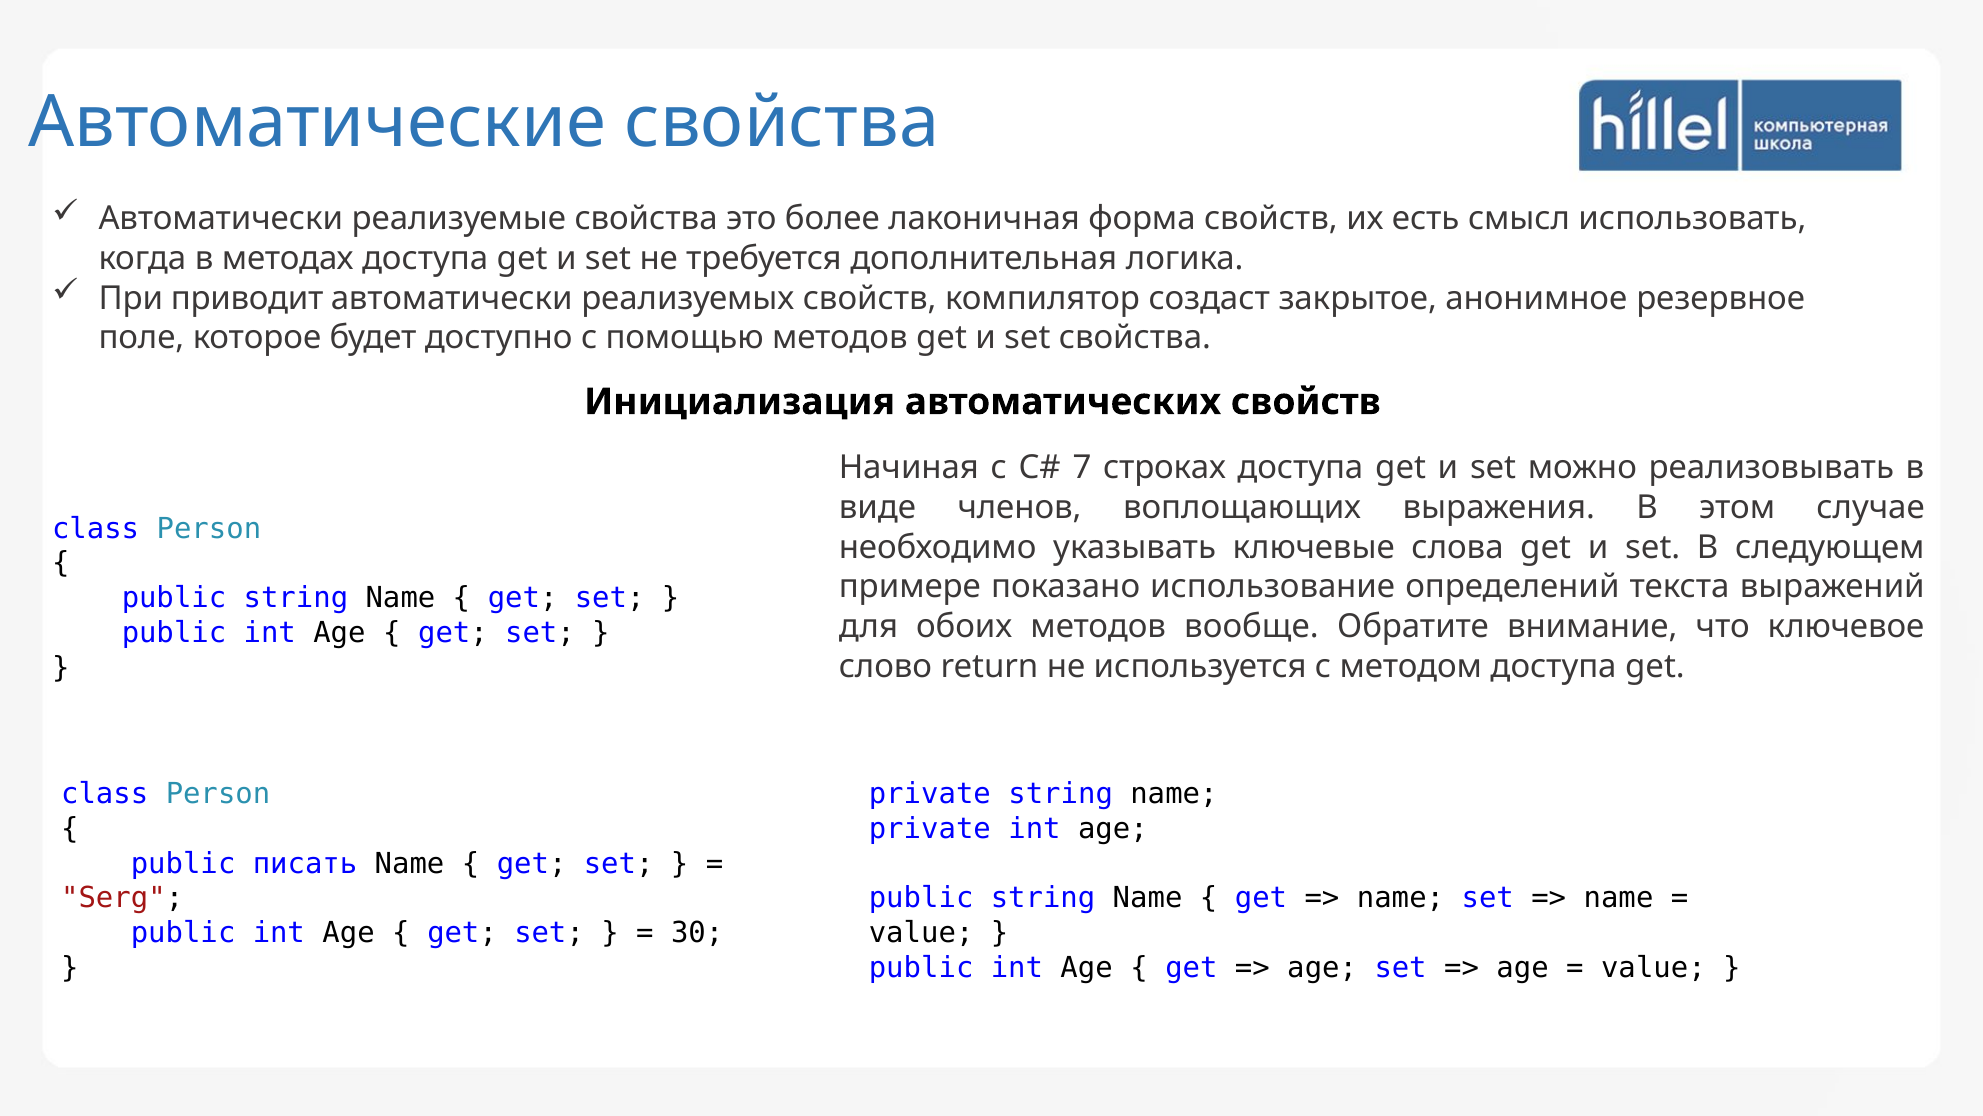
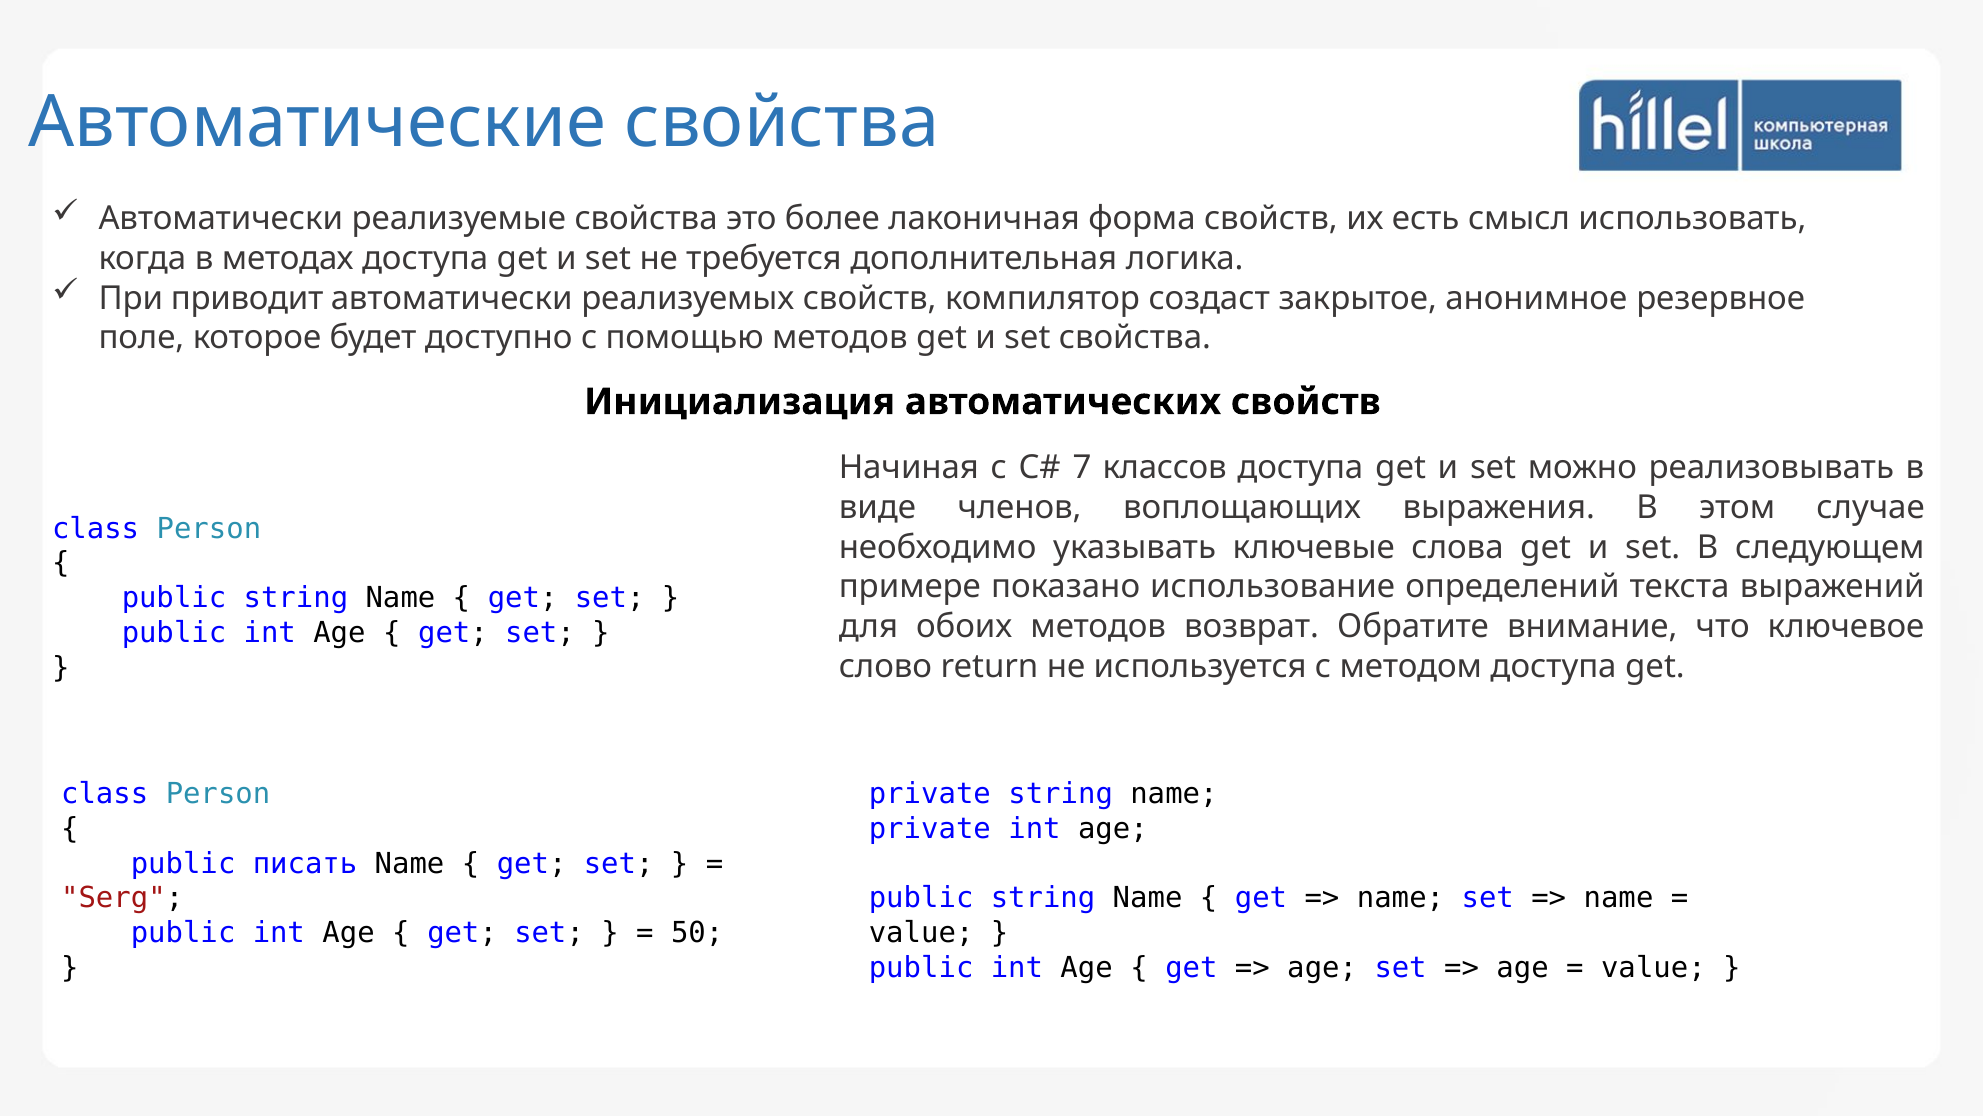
строках: строках -> классов (1165, 468)
вообще: вообще -> возврат (1252, 626)
30: 30 -> 50 (697, 933)
